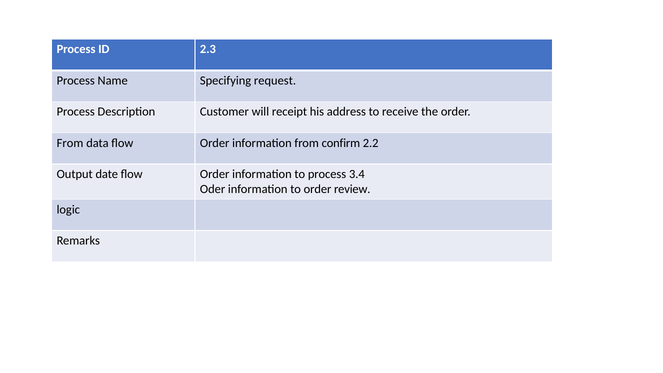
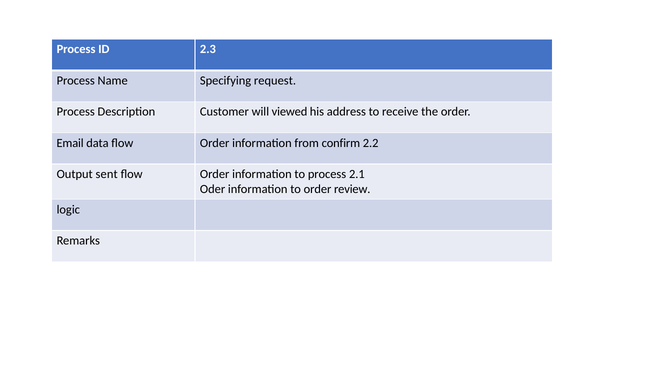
receipt: receipt -> viewed (290, 112)
From: From -> Email (70, 143)
date: date -> sent (107, 174)
3.4: 3.4 -> 2.1 (357, 174)
